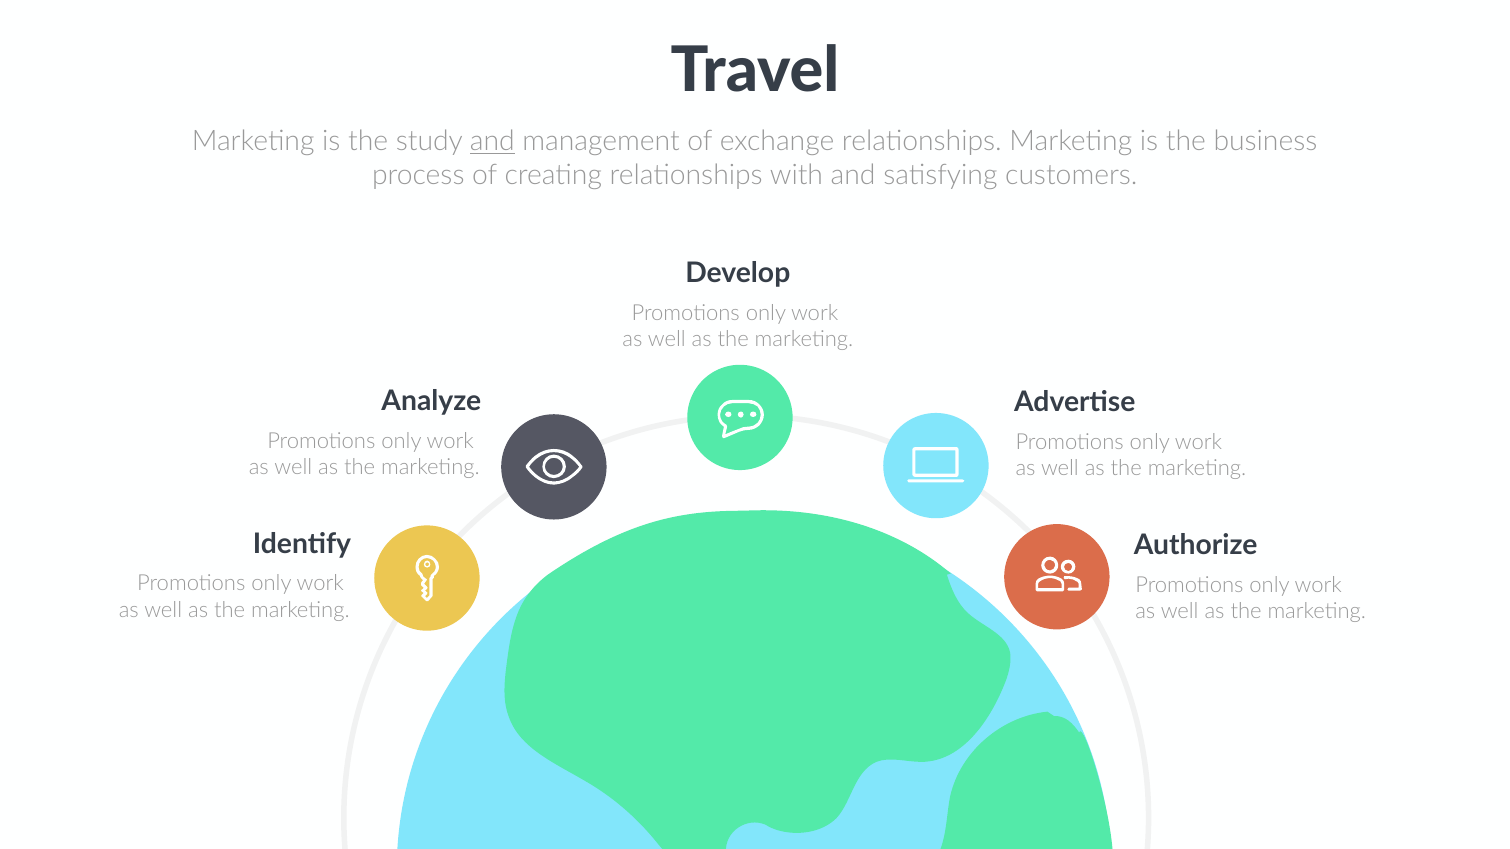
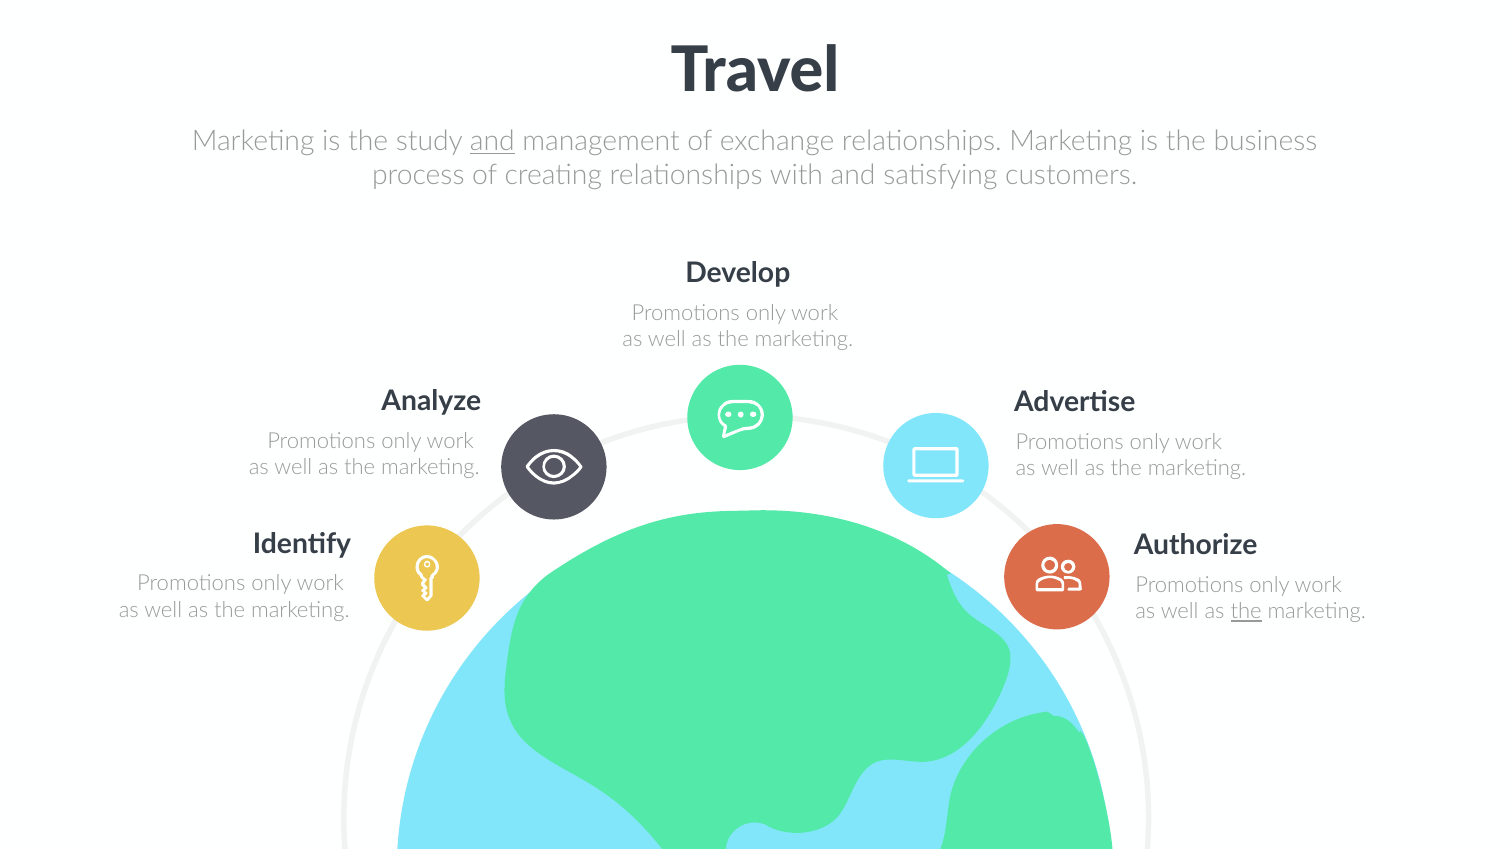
the underline: none -> present (1246, 612)
